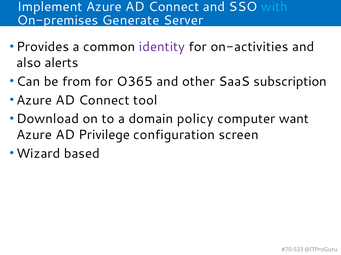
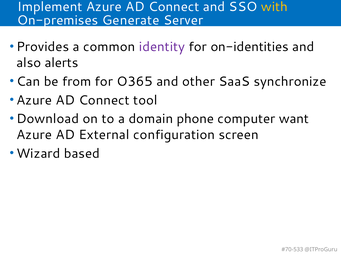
with colour: light blue -> yellow (274, 7)
on-activities: on-activities -> on-identities (250, 47)
subscription: subscription -> synchronize (290, 82)
policy: policy -> phone (195, 119)
Privilege: Privilege -> External (104, 135)
